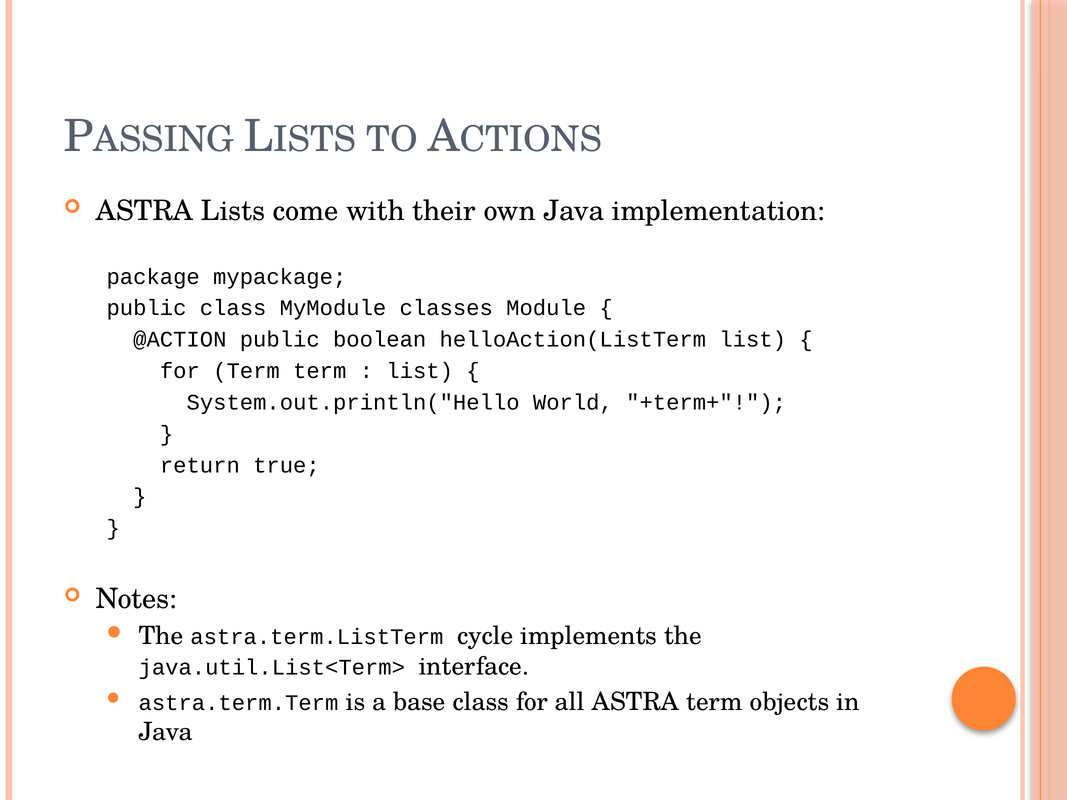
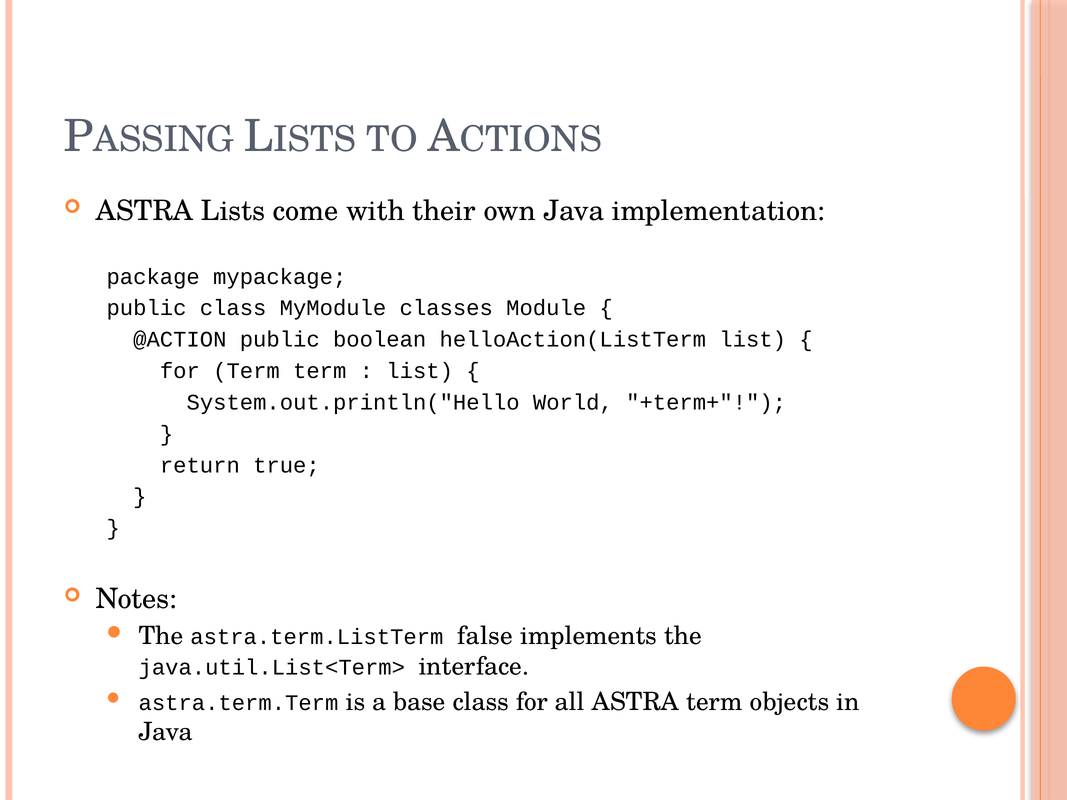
cycle: cycle -> false (485, 636)
